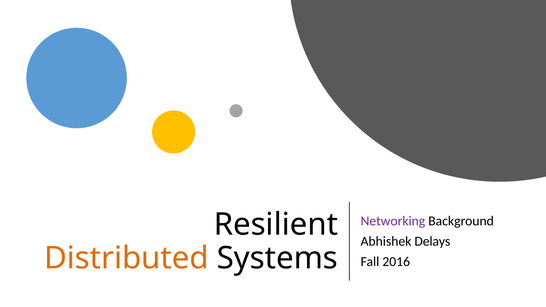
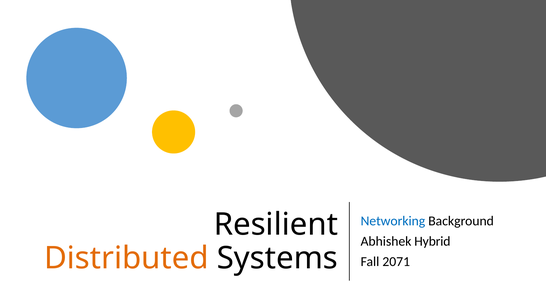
Networking colour: purple -> blue (393, 221)
Delays: Delays -> Hybrid (432, 241)
2016: 2016 -> 2071 (396, 262)
